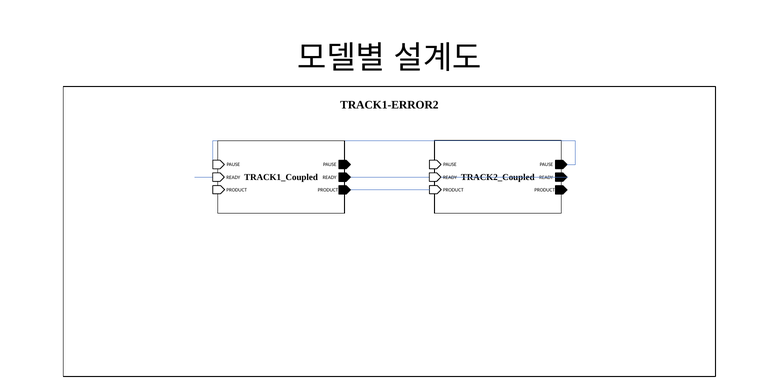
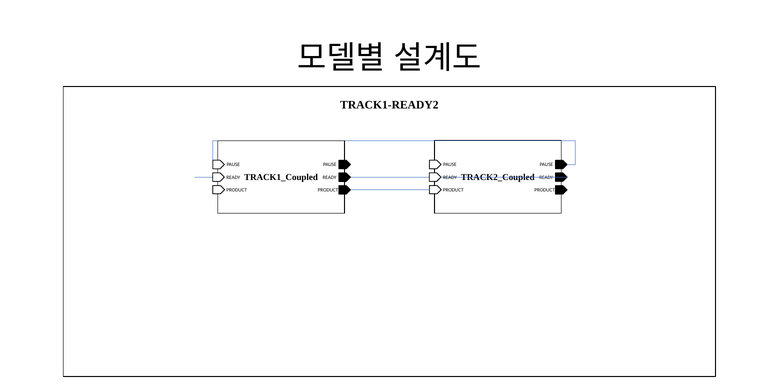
TRACK1-ERROR2: TRACK1-ERROR2 -> TRACK1-READY2 (389, 105)
